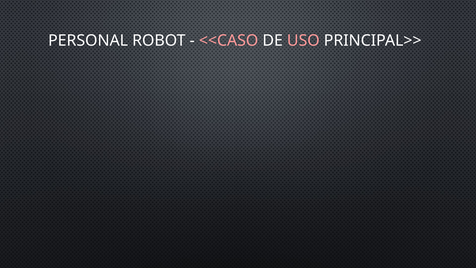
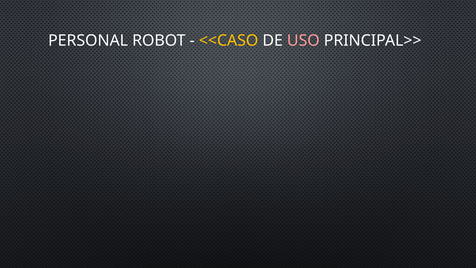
<<CASO colour: pink -> yellow (229, 41)
